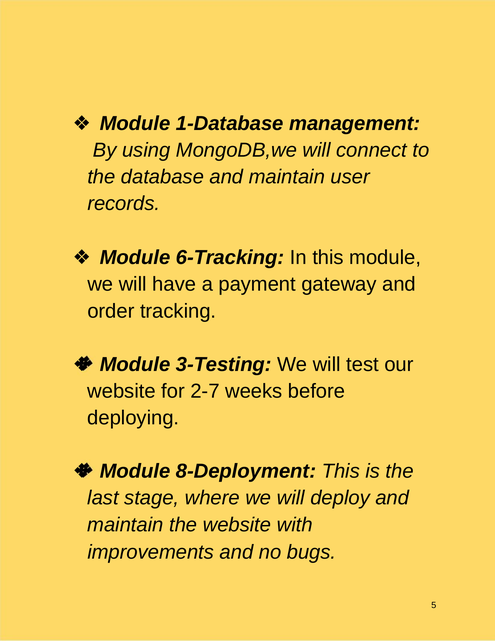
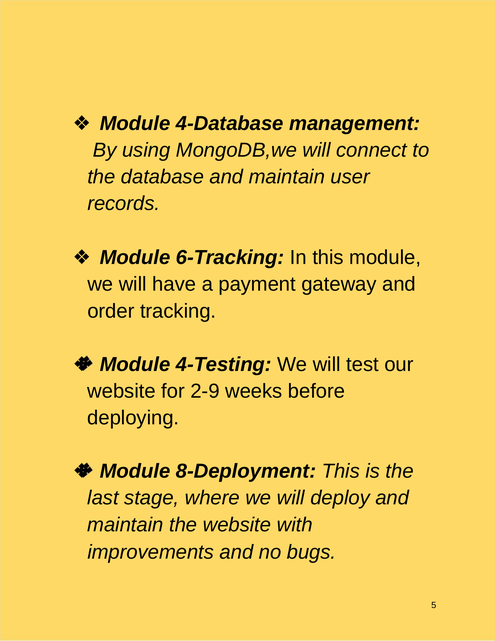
1-Database: 1-Database -> 4-Database (230, 123)
3-Testing: 3-Testing -> 4-Testing (224, 364)
2-7: 2-7 -> 2-9 (205, 391)
